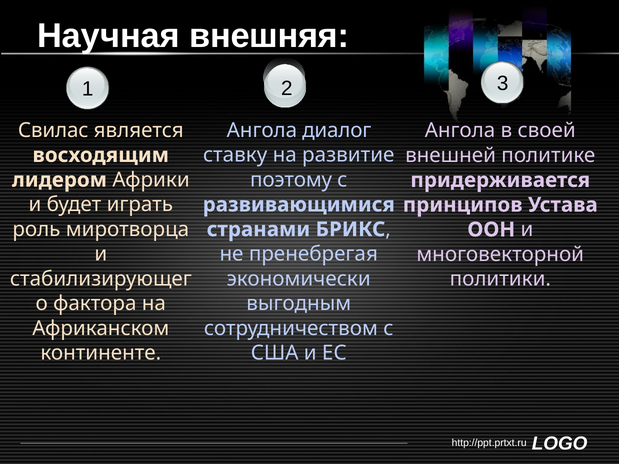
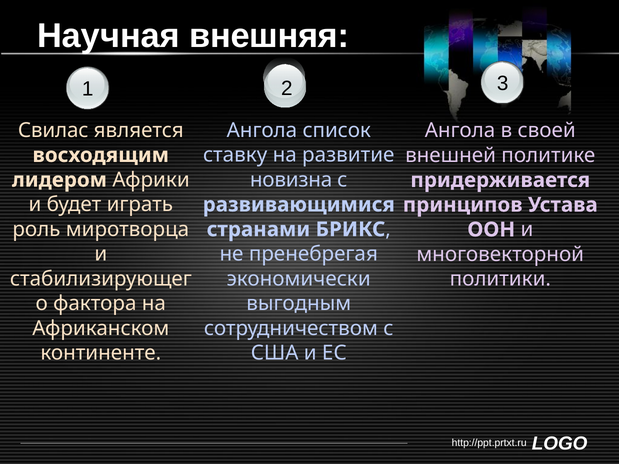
диалог: диалог -> список (337, 131)
поэтому: поэтому -> новизна (291, 180)
